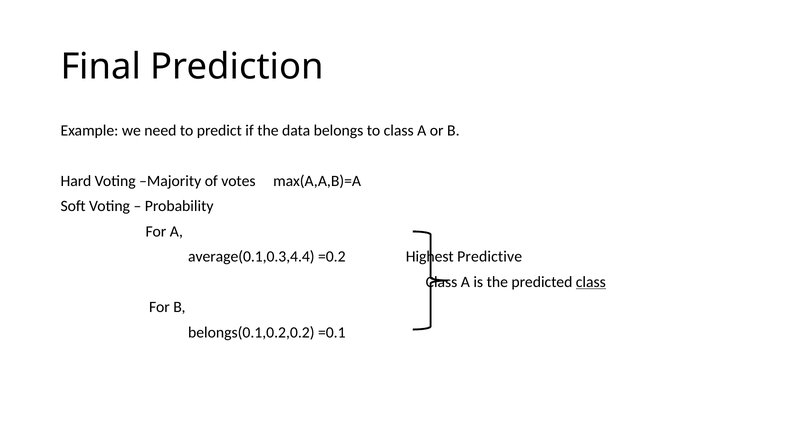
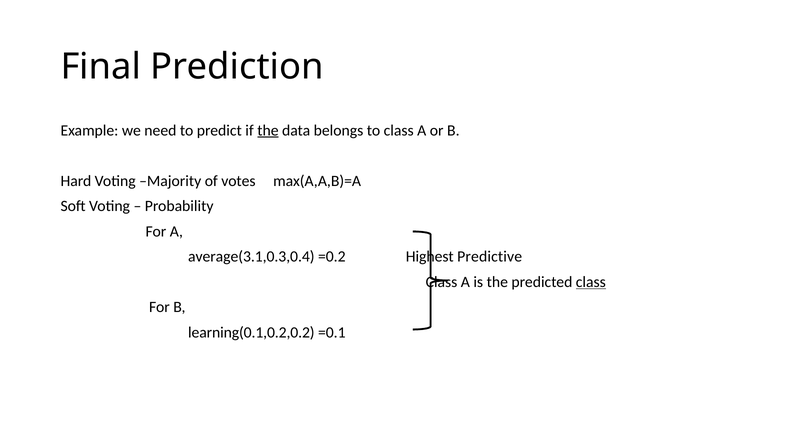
the underline: none -> present (268, 130)
average(0.1,0.3,4.4: average(0.1,0.3,4.4 -> average(3.1,0.3,0.4 (251, 256)
belongs(0.1,0.2,0.2: belongs(0.1,0.2,0.2 -> learning(0.1,0.2,0.2 (251, 332)
